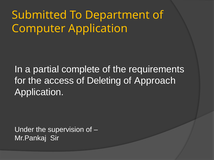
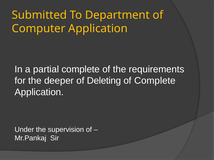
access: access -> deeper (59, 81)
of Approach: Approach -> Complete (155, 81)
